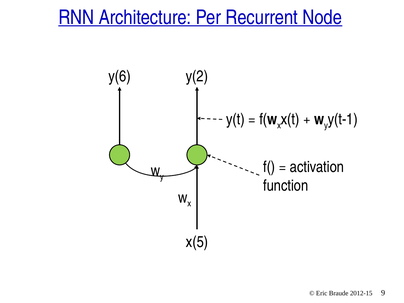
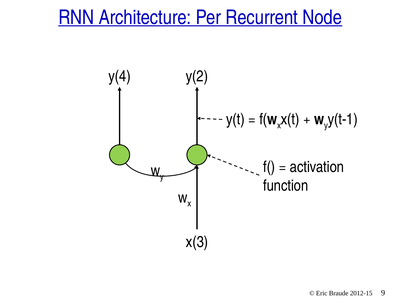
y(6: y(6 -> y(4 (120, 76)
x(5: x(5 -> x(3 (197, 242)
